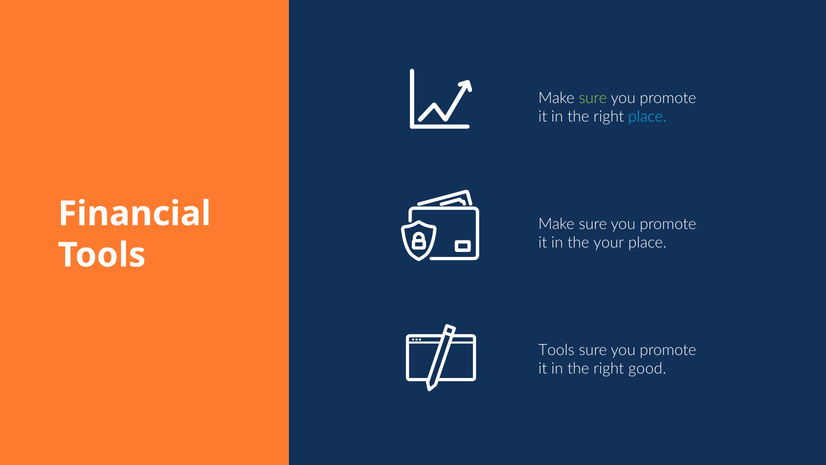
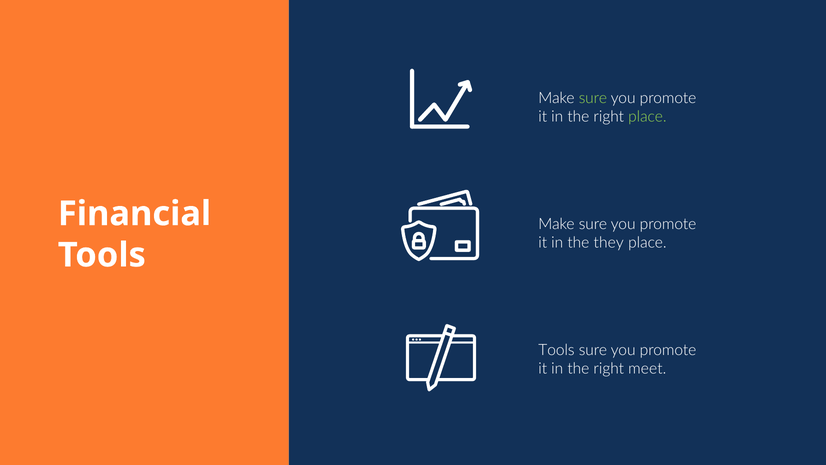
place colour: light blue -> light green (647, 117)
your: your -> they (609, 243)
good: good -> meet (647, 369)
